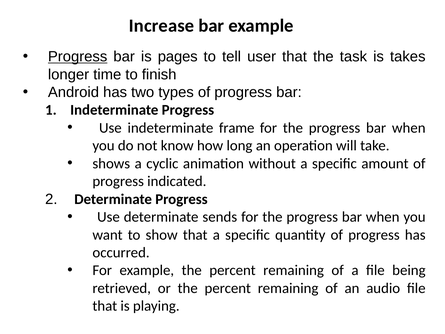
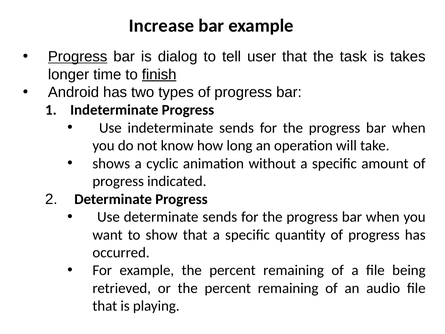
pages: pages -> dialog (178, 57)
finish underline: none -> present (159, 74)
indeterminate frame: frame -> sends (237, 128)
